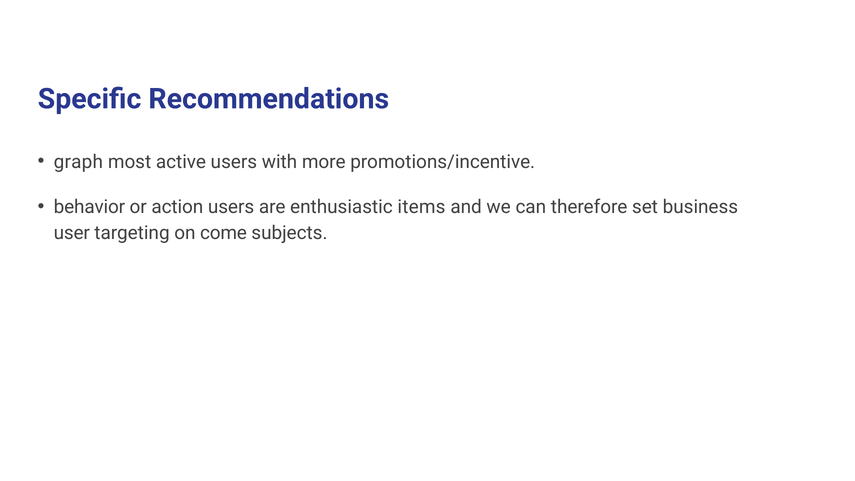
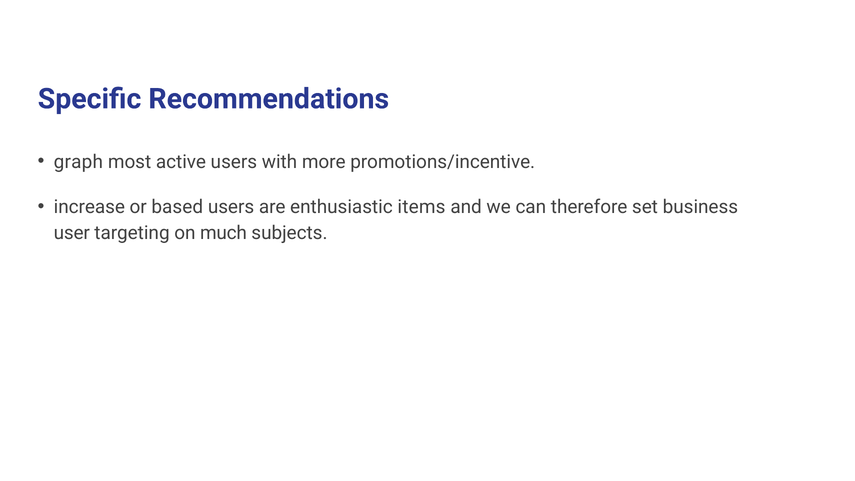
behavior: behavior -> increase (89, 207)
action: action -> based (177, 207)
come: come -> much (223, 233)
